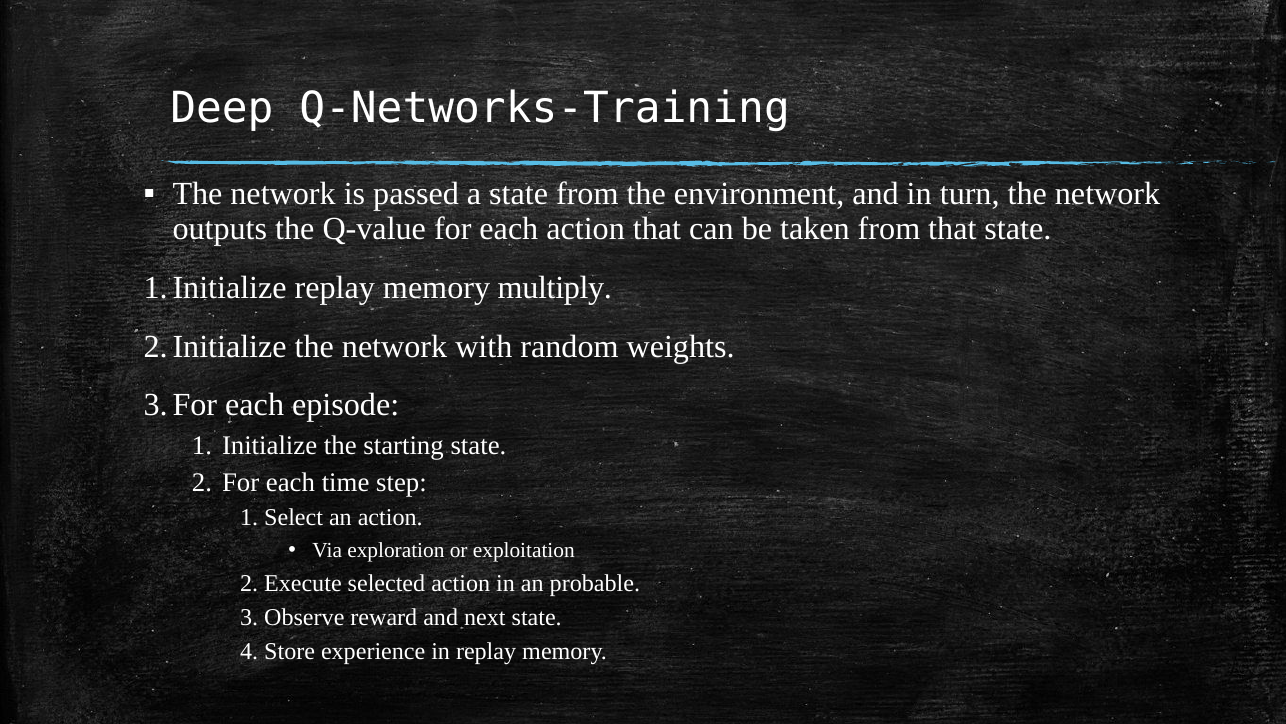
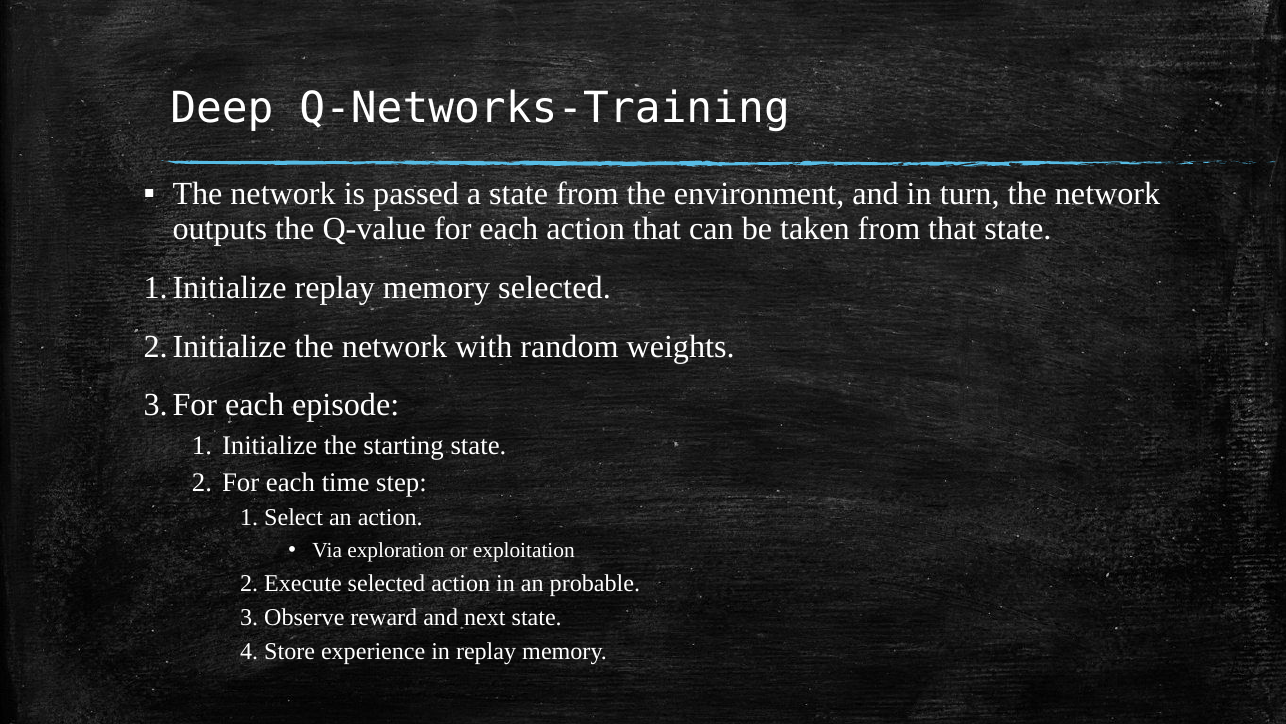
memory multiply: multiply -> selected (555, 287)
